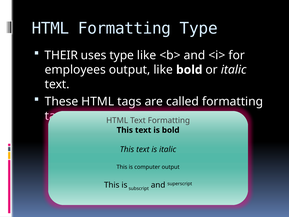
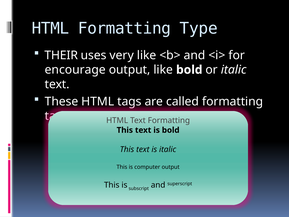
uses type: type -> very (122, 55)
employees: employees -> encourage (75, 70)
